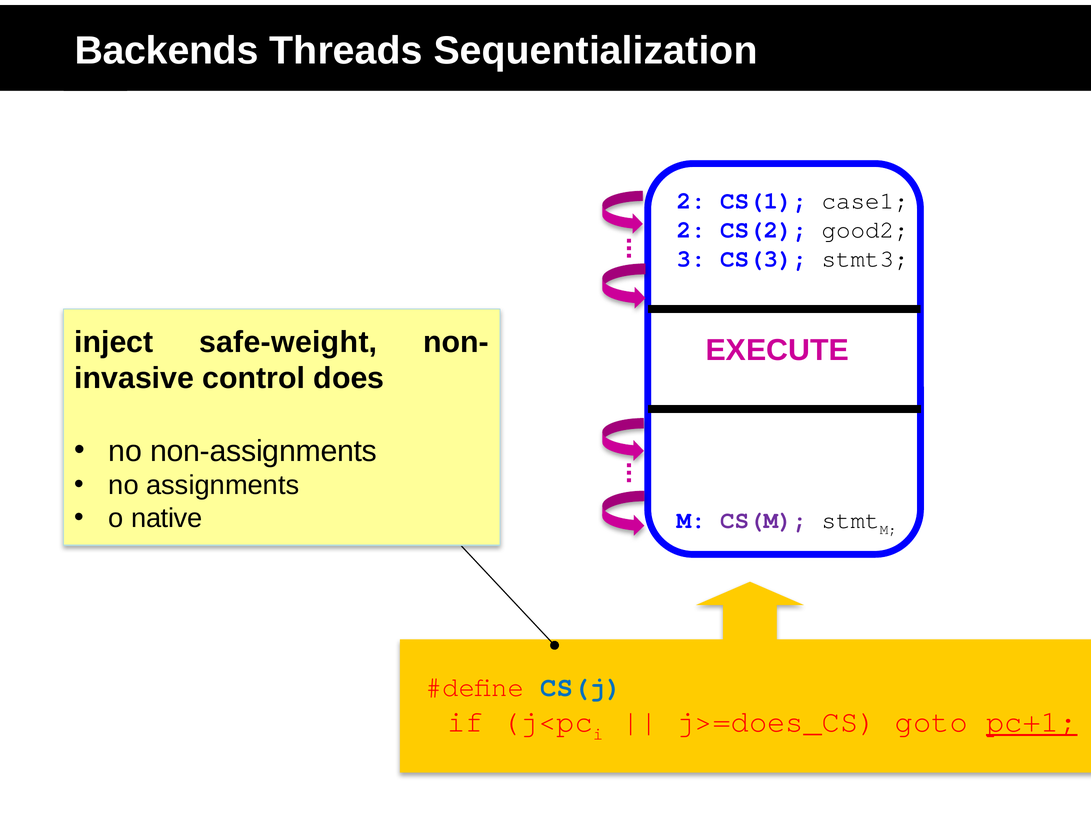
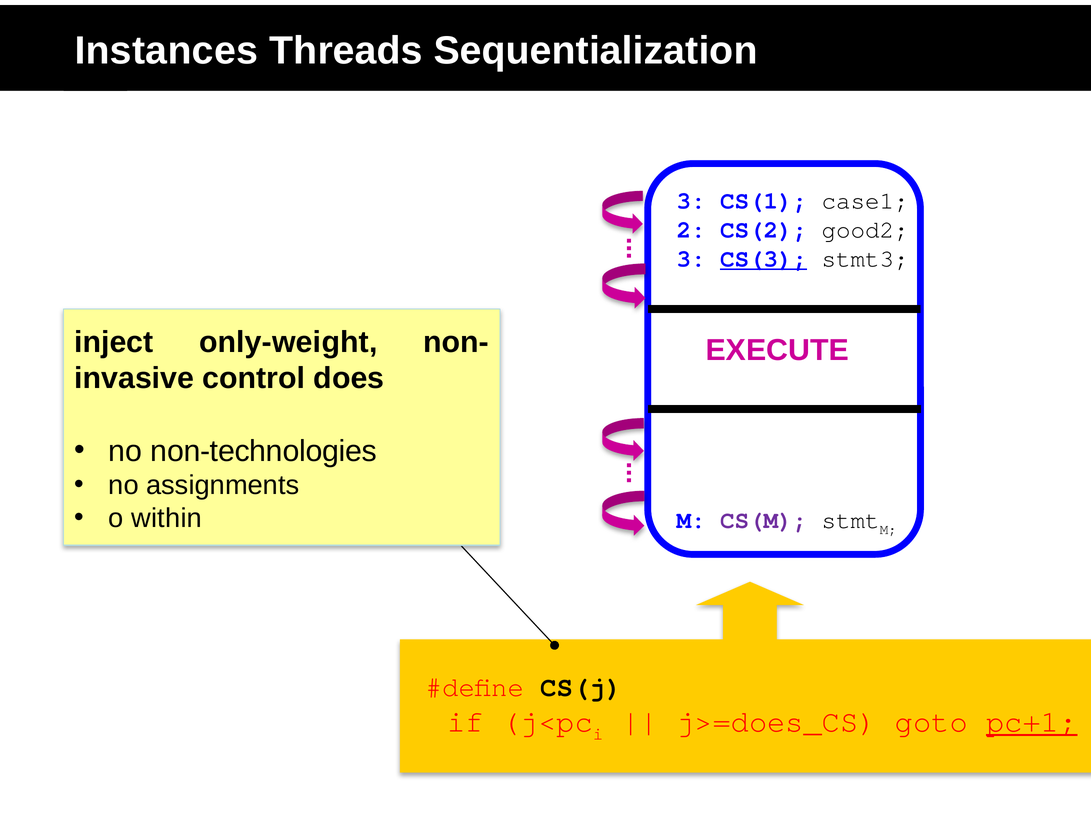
Backends: Backends -> Instances (166, 51)
2: 2 -> 3 (691, 201)
CS(3 underline: none -> present (764, 259)
safe-weight: safe-weight -> only-weight (288, 342)
non-assignments: non-assignments -> non-technologies (264, 451)
native: native -> within (167, 518)
CS(j colour: blue -> black (581, 687)
